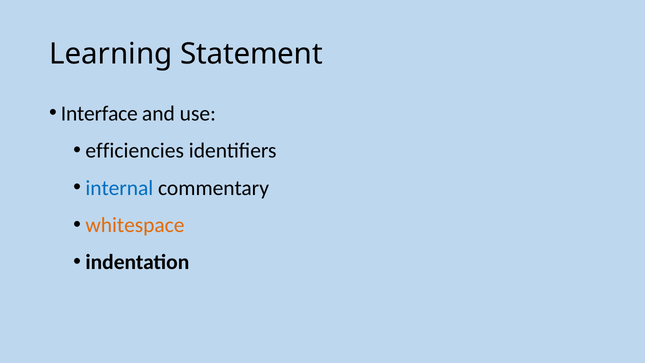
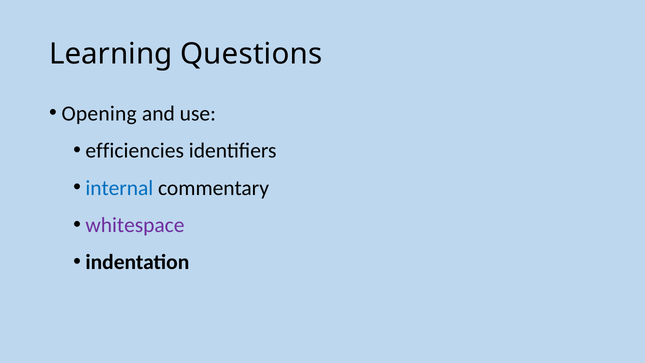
Statement: Statement -> Questions (251, 54)
Interface: Interface -> Opening (99, 113)
whitespace colour: orange -> purple (135, 225)
